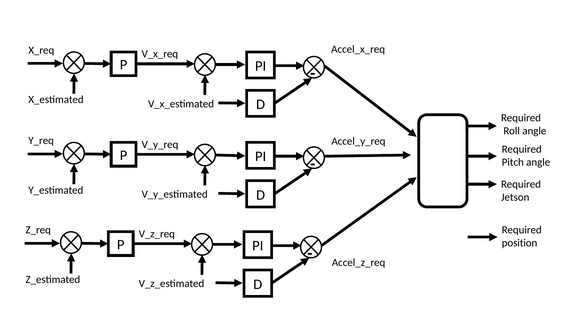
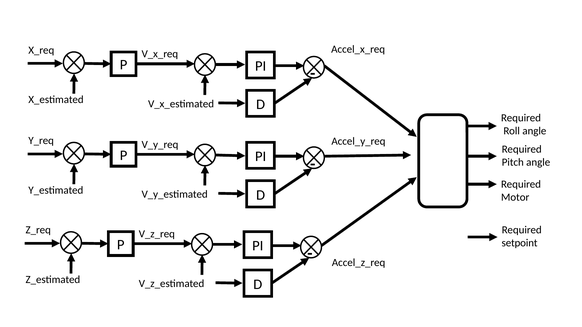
Jetson: Jetson -> Motor (515, 198)
position: position -> setpoint (520, 243)
